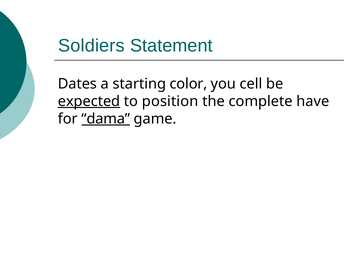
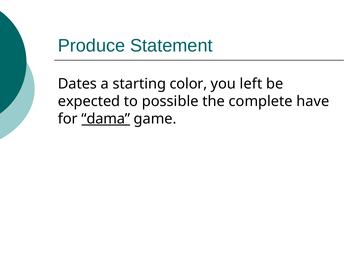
Soldiers: Soldiers -> Produce (92, 46)
cell: cell -> left (251, 84)
expected underline: present -> none (89, 101)
position: position -> possible (170, 101)
